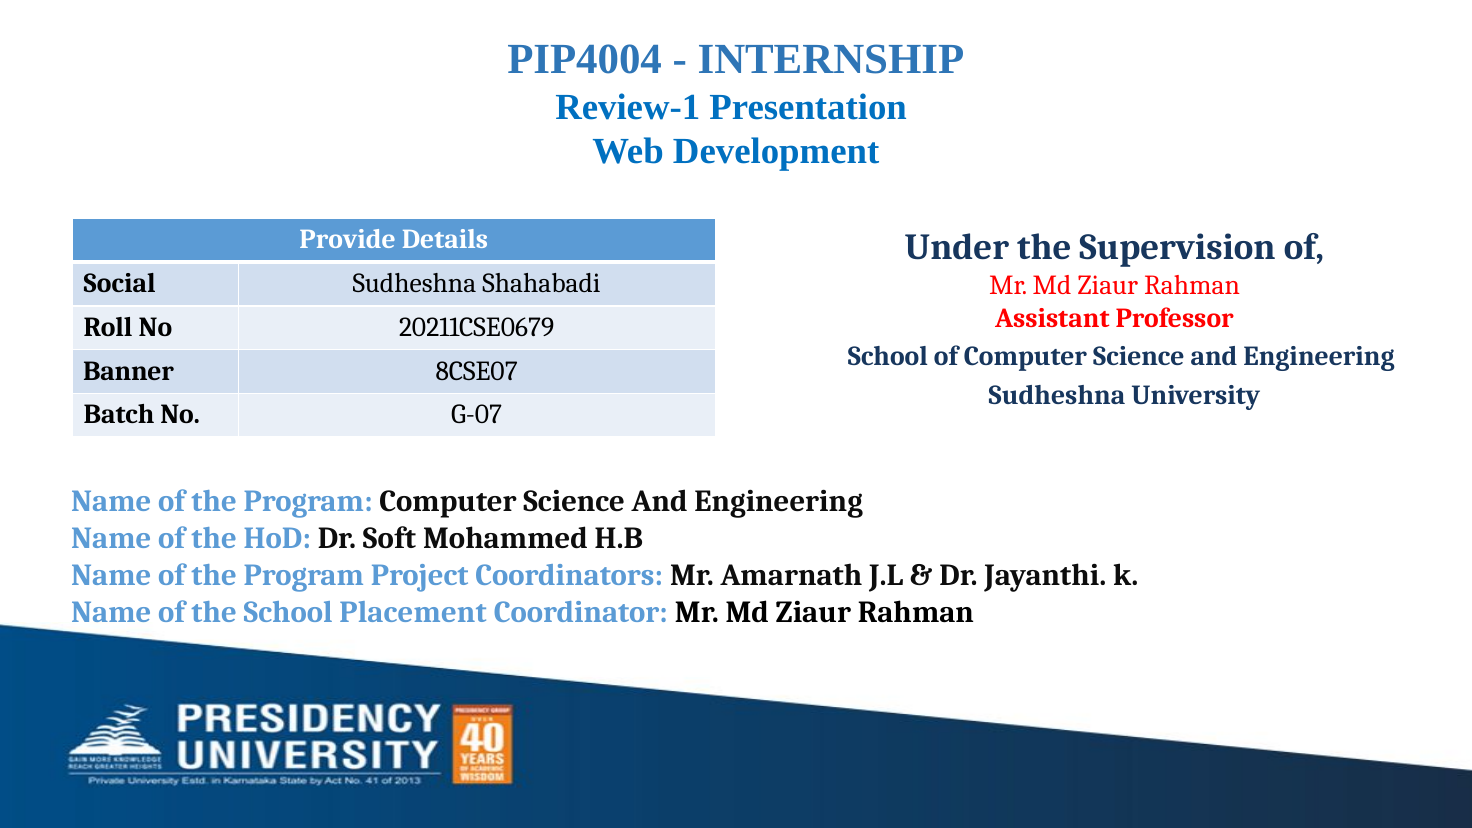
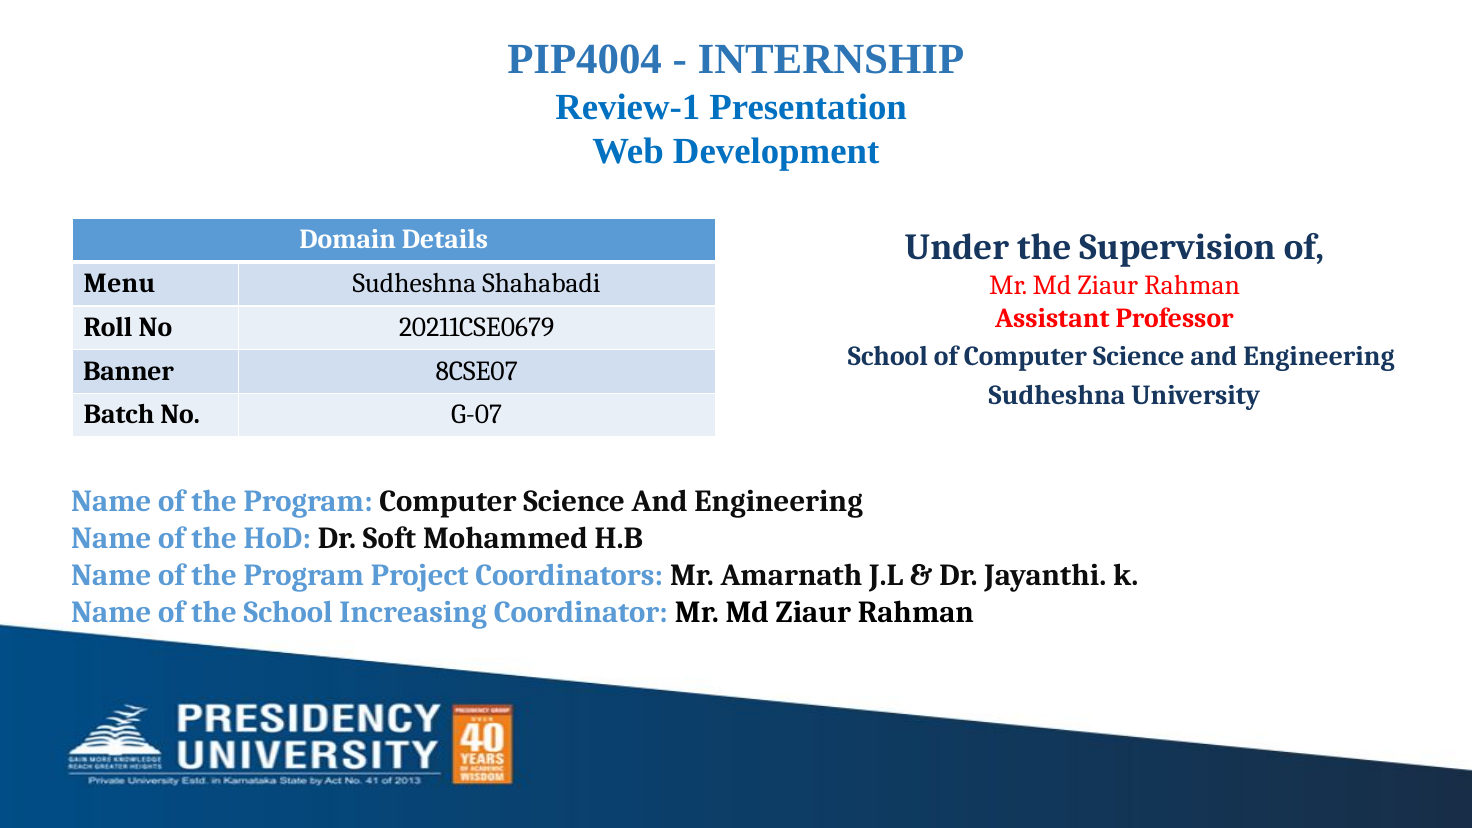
Provide: Provide -> Domain (348, 240)
Social: Social -> Menu (120, 283)
Placement: Placement -> Increasing (413, 612)
